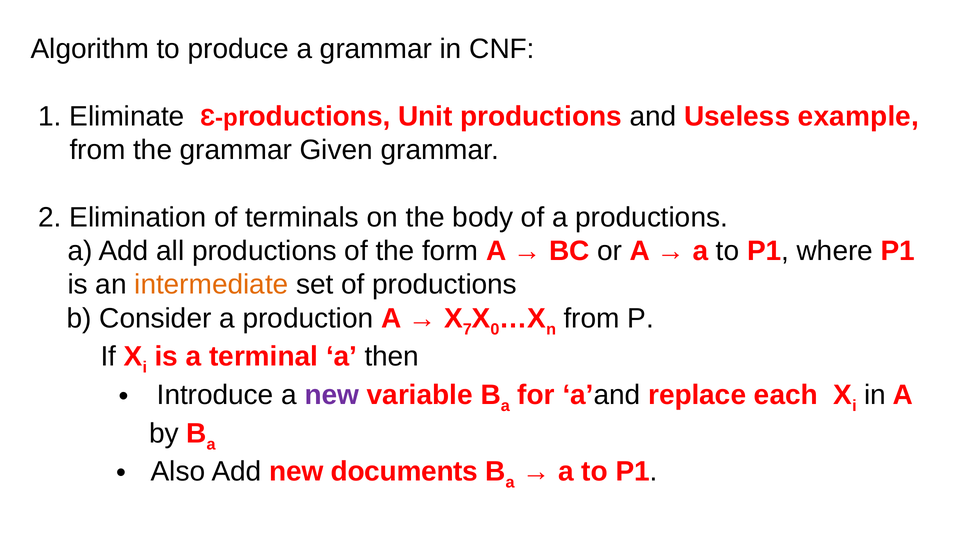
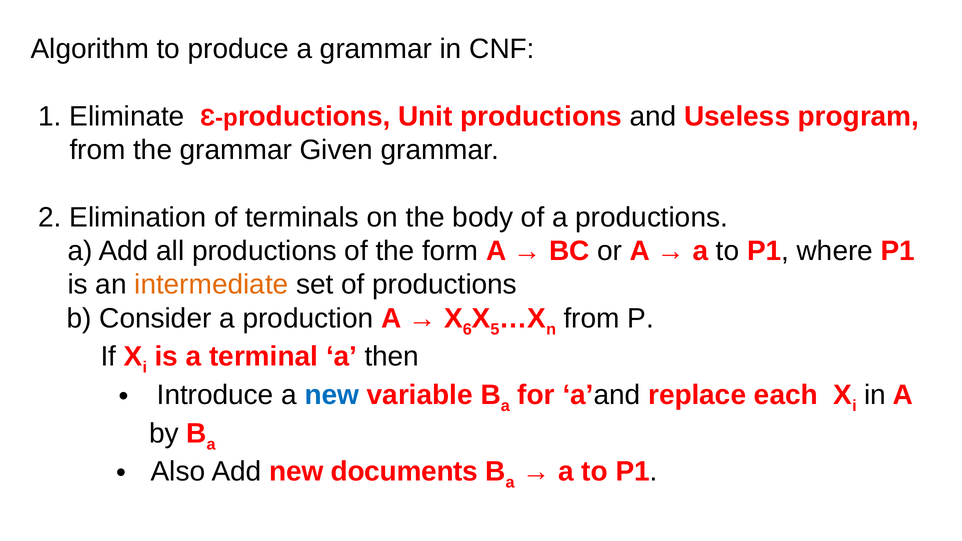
example: example -> program (859, 116)
7: 7 -> 6 (467, 329)
0: 0 -> 5 (495, 329)
new colour: purple -> blue (332, 395)
